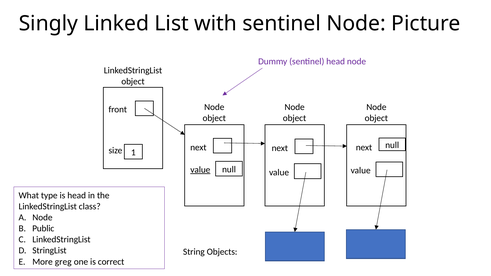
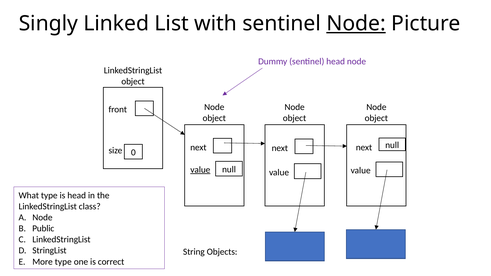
Node underline: none -> present (356, 24)
1: 1 -> 0 (133, 152)
More greg: greg -> type (63, 262)
